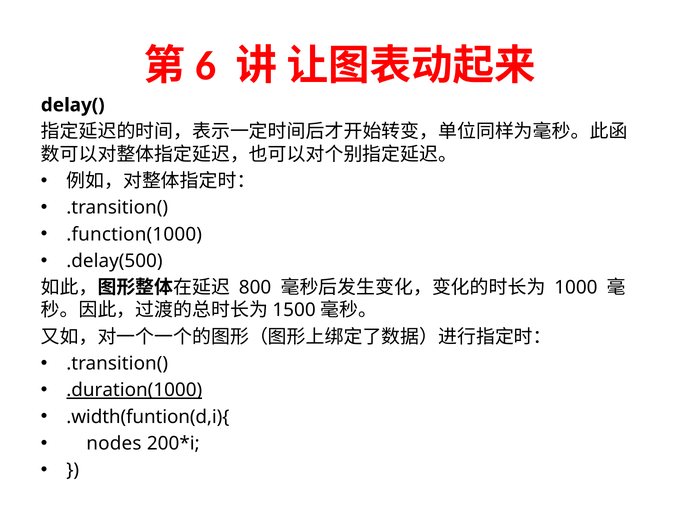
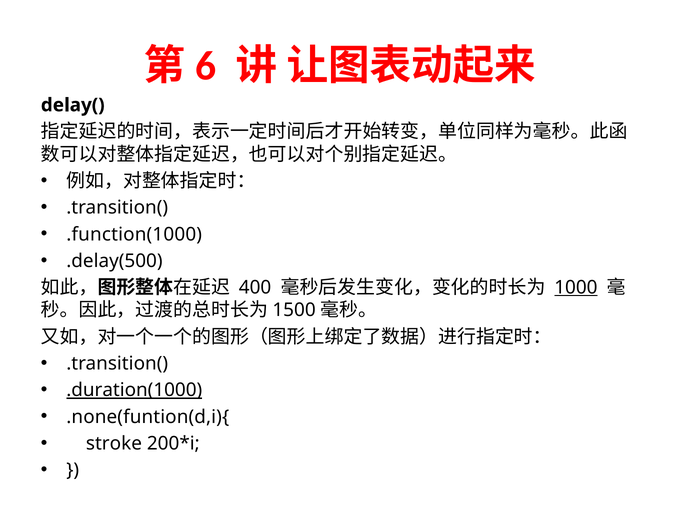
800: 800 -> 400 (255, 288)
1000 underline: none -> present (576, 288)
.width(funtion(d,i){: .width(funtion(d,i){ -> .none(funtion(d,i){ (148, 417)
nodes: nodes -> stroke (114, 443)
